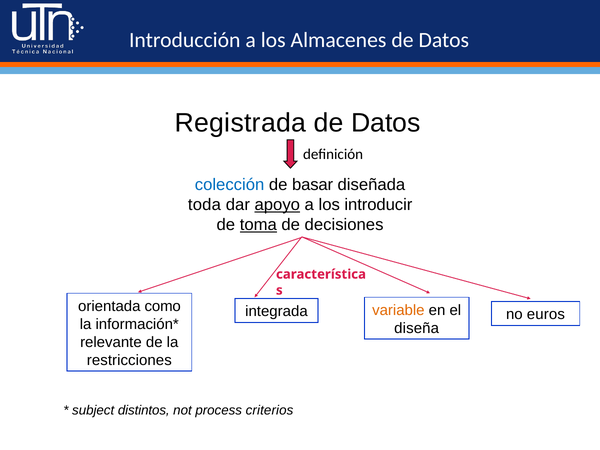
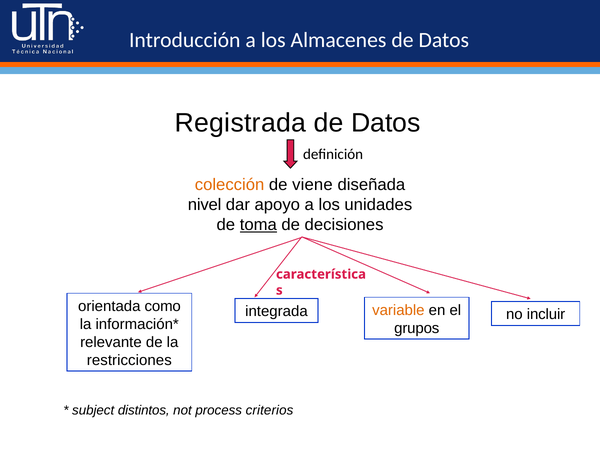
colección colour: blue -> orange (230, 185)
basar: basar -> viene (312, 185)
toda: toda -> nivel (205, 205)
apoyo underline: present -> none (277, 205)
introducir: introducir -> unidades (378, 205)
euros: euros -> incluir (546, 314)
diseña: diseña -> grupos (417, 328)
